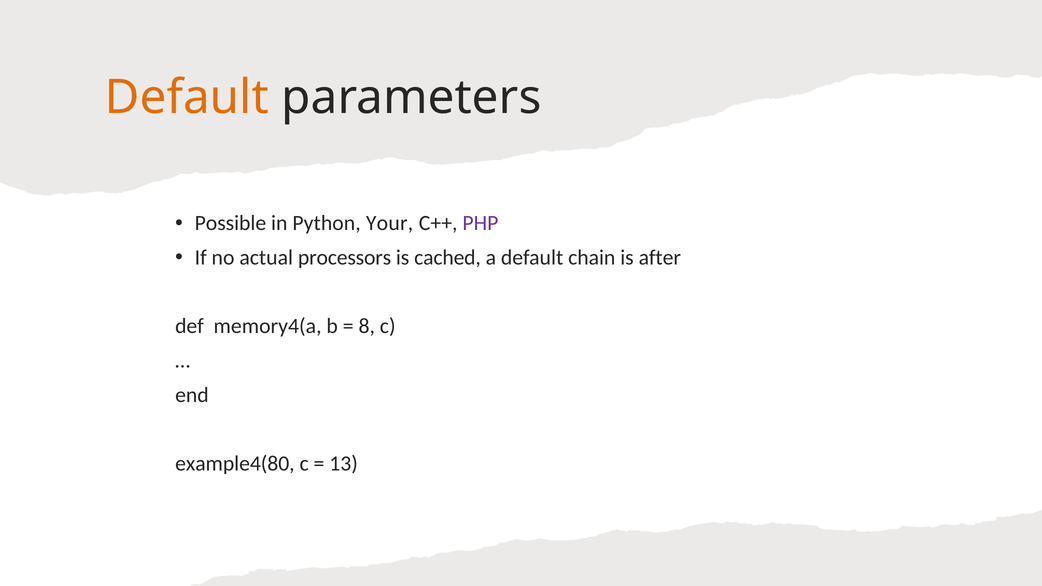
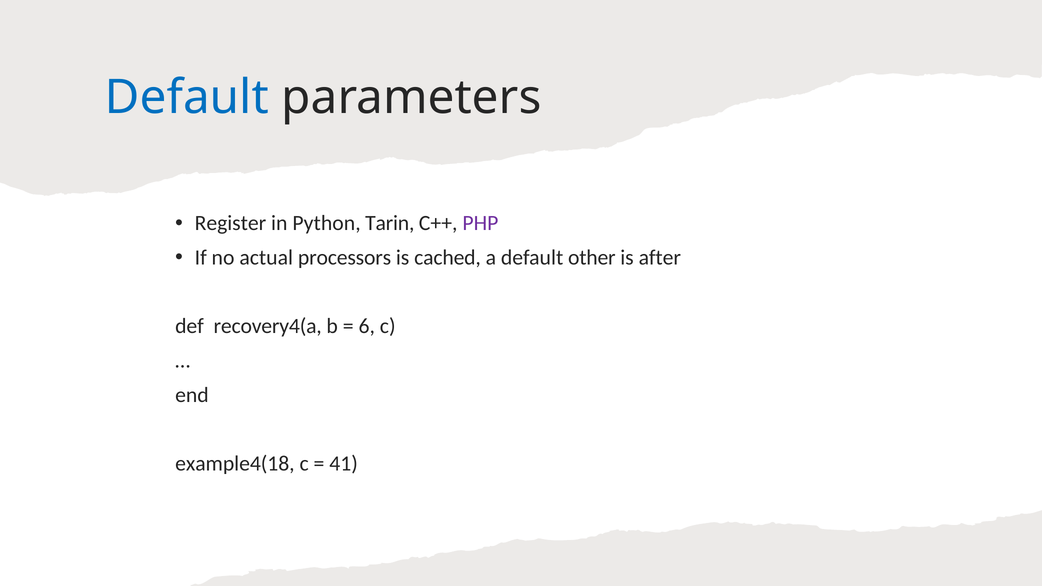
Default colour: orange -> blue (187, 97)
Possible: Possible -> Register (230, 223)
Your: Your -> Tarin (390, 223)
chain: chain -> other (592, 258)
memory4(a: memory4(a -> recovery4(a (268, 326)
8: 8 -> 6 (367, 326)
example4(80: example4(80 -> example4(18 (235, 464)
13: 13 -> 41 (344, 464)
